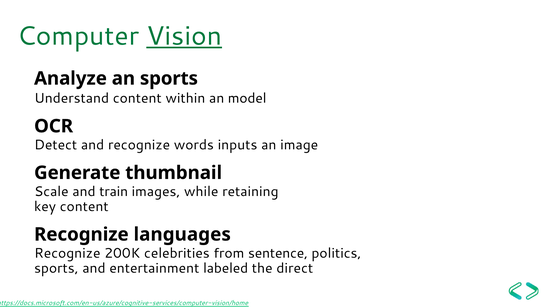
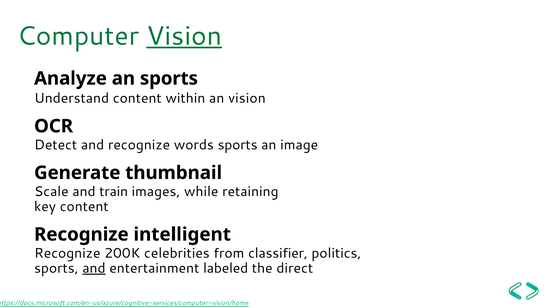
an model: model -> vision (247, 98)
words inputs: inputs -> sports (238, 145)
languages: languages -> intelligent (182, 234)
sentence: sentence -> classifier (278, 253)
and underline: none -> present (94, 268)
